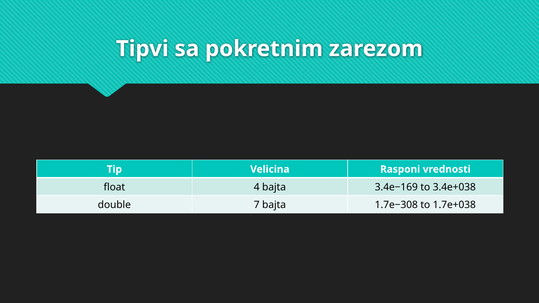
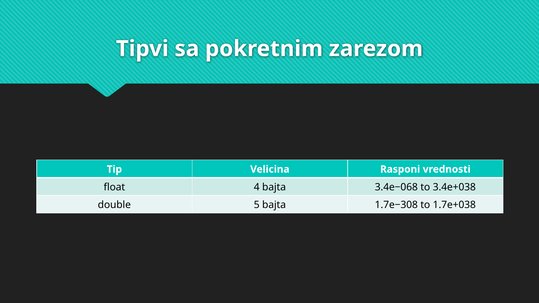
3.4e−169: 3.4e−169 -> 3.4e−068 (396, 187)
7: 7 -> 5 (257, 205)
